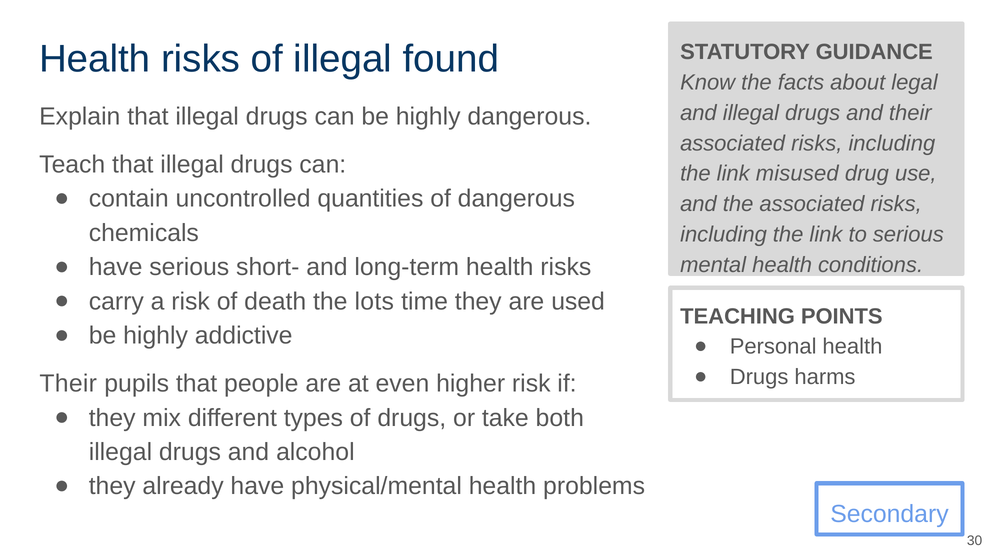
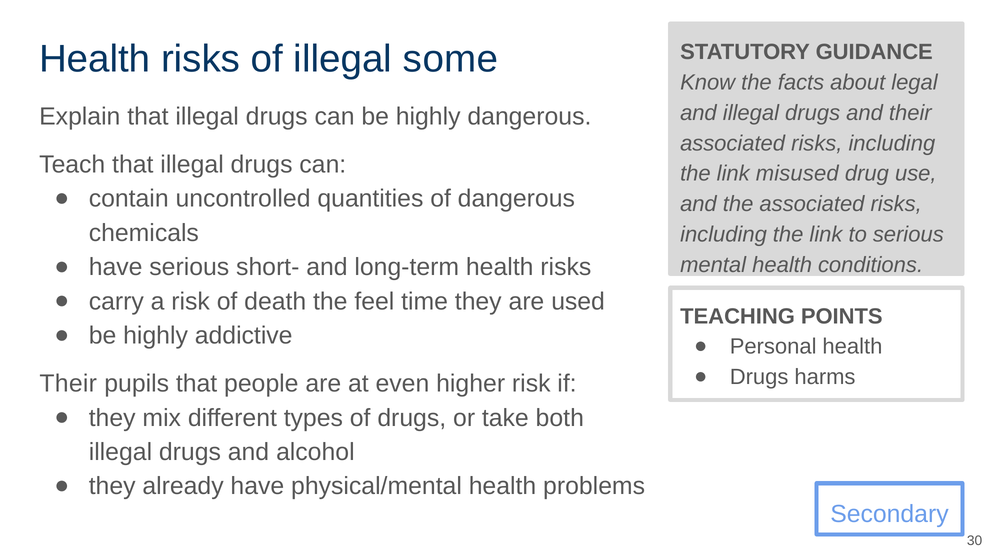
found: found -> some (451, 59)
lots: lots -> feel (374, 301)
